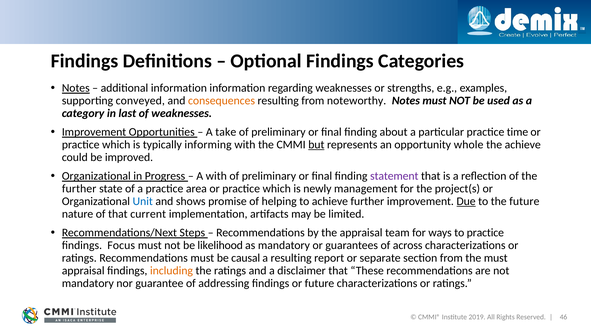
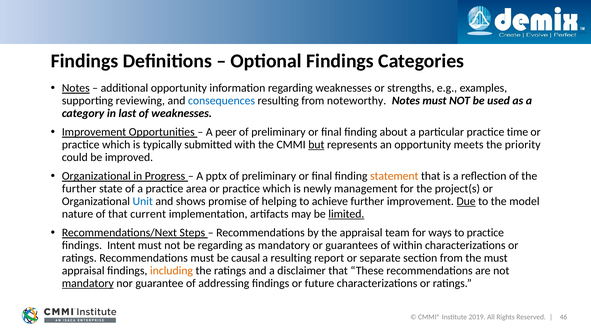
additional information: information -> opportunity (179, 88)
conveyed: conveyed -> reviewing (140, 101)
consequences colour: orange -> blue (222, 101)
take: take -> peer (226, 132)
informing: informing -> submitted (208, 145)
whole: whole -> meets (469, 145)
the achieve: achieve -> priority (523, 145)
A with: with -> pptx (216, 176)
statement colour: purple -> orange (394, 176)
the future: future -> model (524, 202)
limited underline: none -> present (346, 214)
Focus: Focus -> Intent (121, 246)
be likelihood: likelihood -> regarding (220, 246)
across: across -> within (408, 246)
mandatory underline: none -> present (88, 284)
